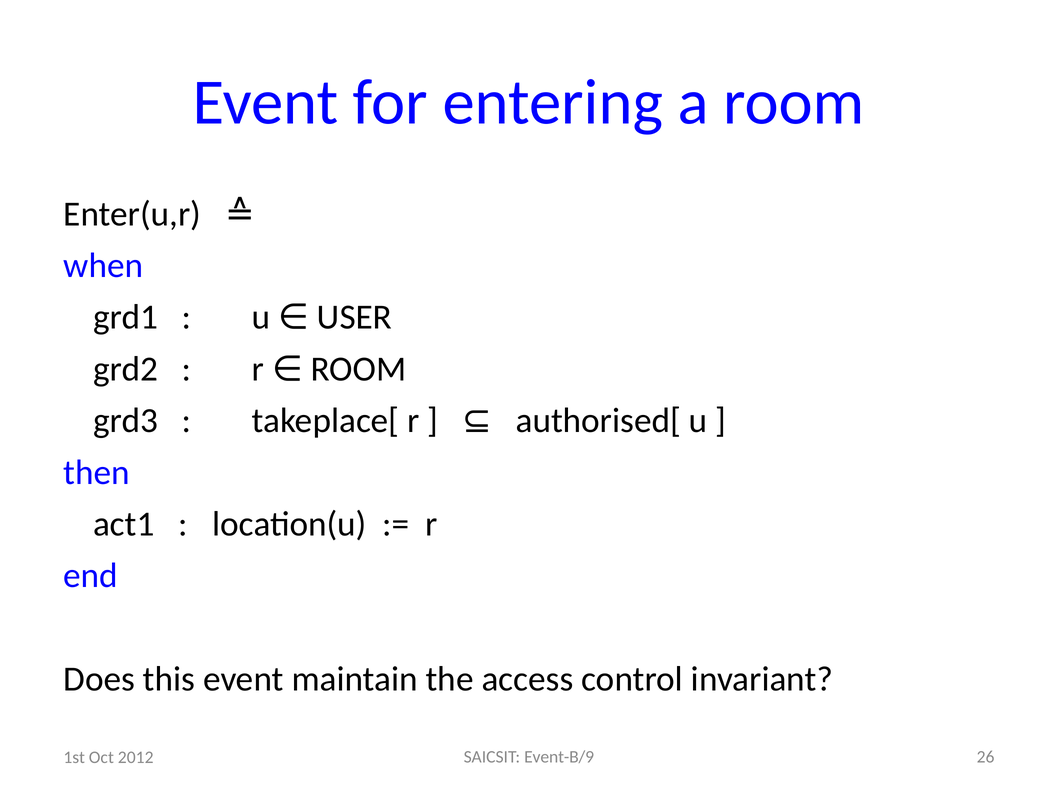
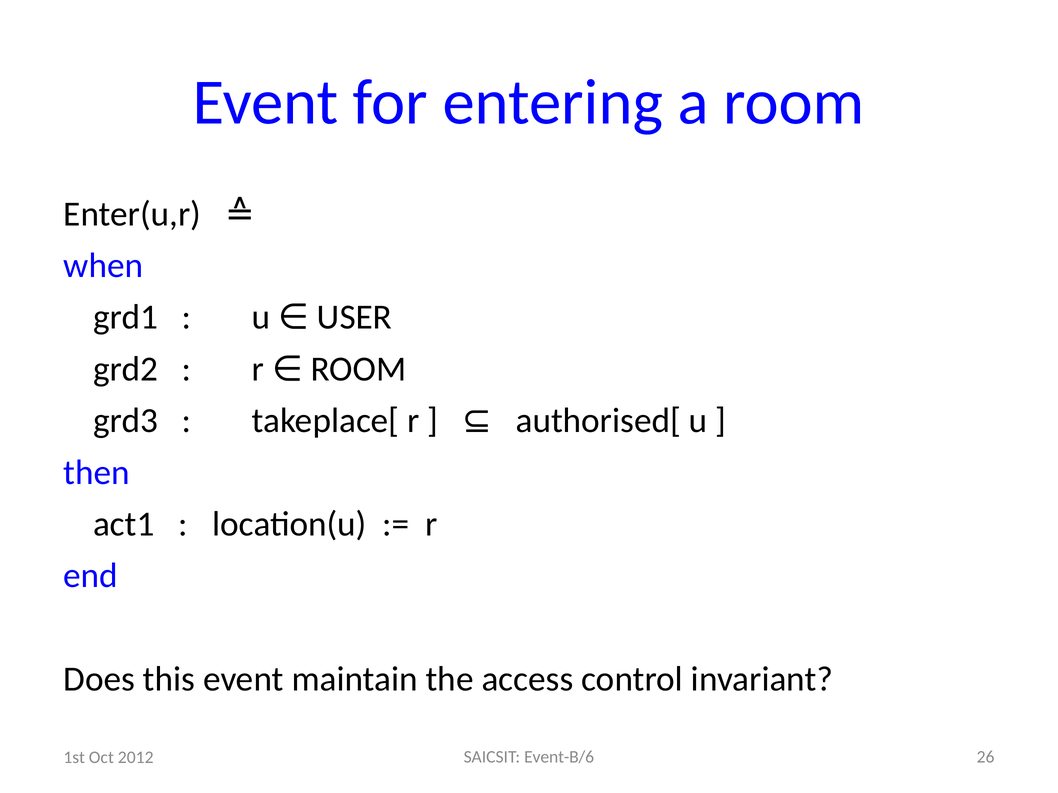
Event-B/9: Event-B/9 -> Event-B/6 (559, 758)
